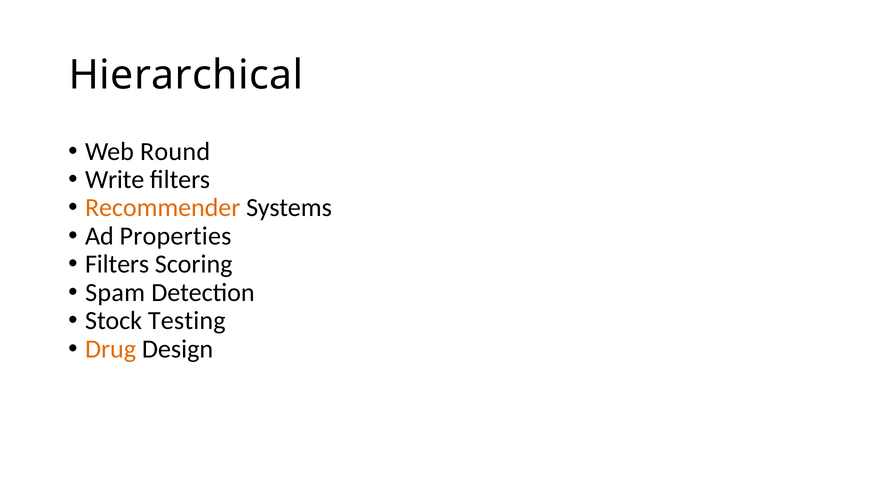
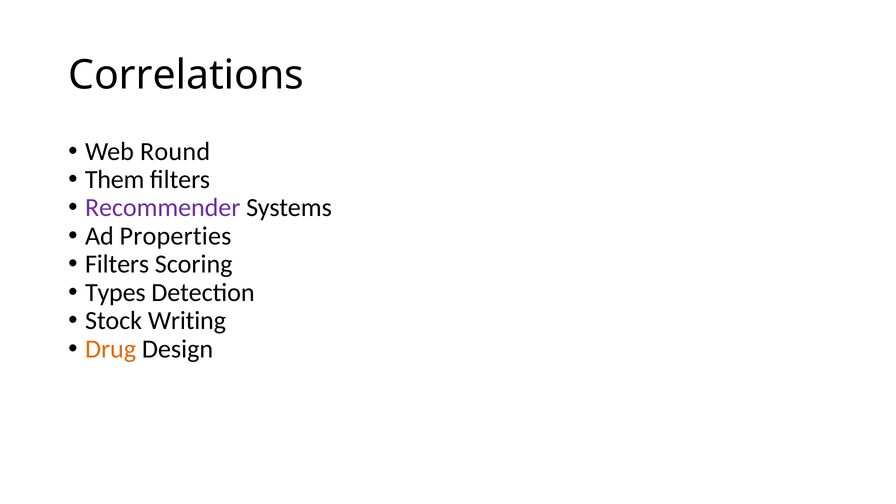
Hierarchical: Hierarchical -> Correlations (186, 75)
Write: Write -> Them (115, 180)
Recommender colour: orange -> purple (163, 208)
Spam: Spam -> Types (115, 293)
Testing: Testing -> Writing (187, 321)
